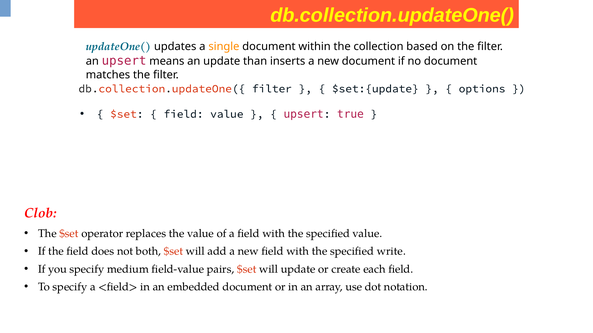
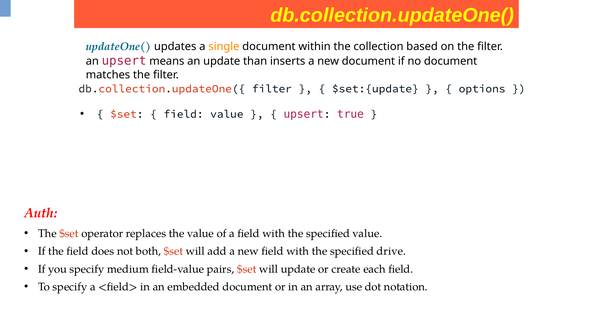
Clob: Clob -> Auth (41, 213)
write: write -> drive (391, 252)
